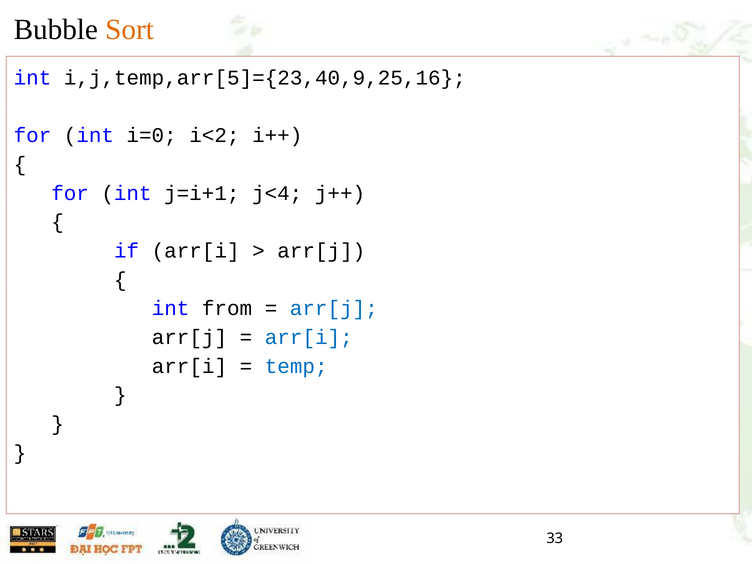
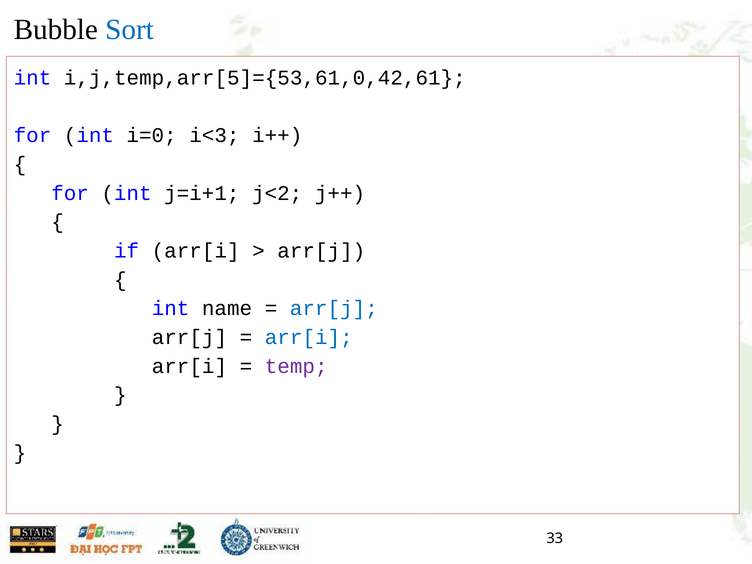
Sort colour: orange -> blue (130, 30)
i,j,temp,arr[5]={23,40,9,25,16: i,j,temp,arr[5]={23,40,9,25,16 -> i,j,temp,arr[5]={53,61,0,42,61 (265, 78)
i<2: i<2 -> i<3 (214, 136)
j<4: j<4 -> j<2 (277, 193)
from: from -> name (227, 309)
temp colour: blue -> purple (296, 366)
